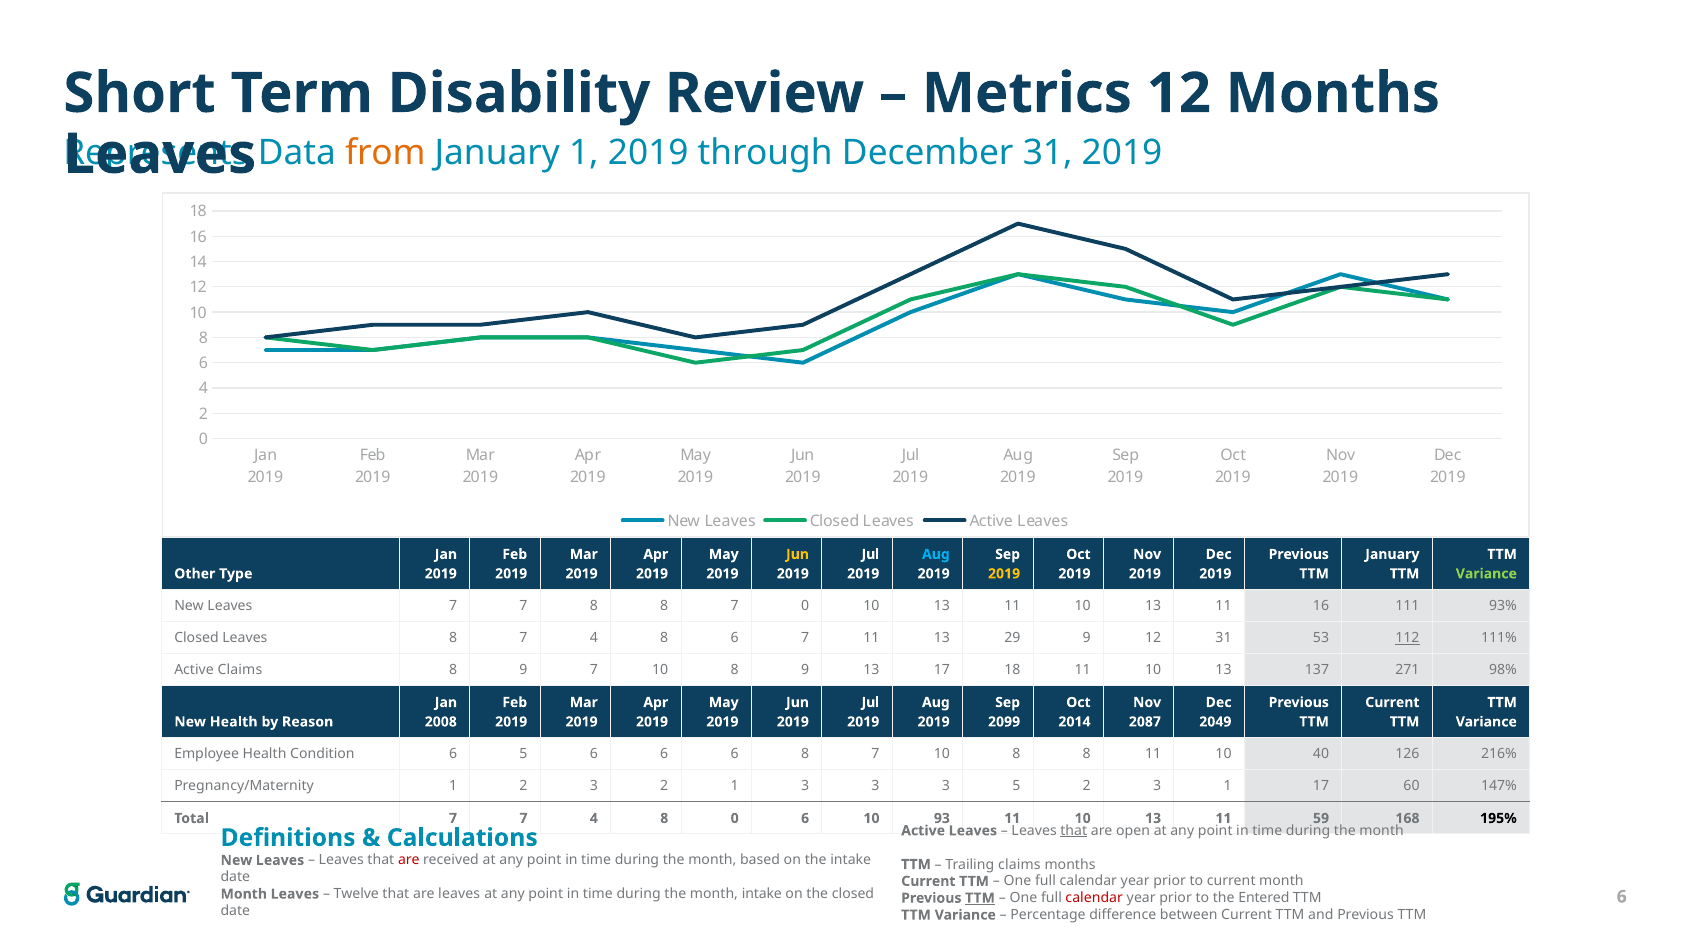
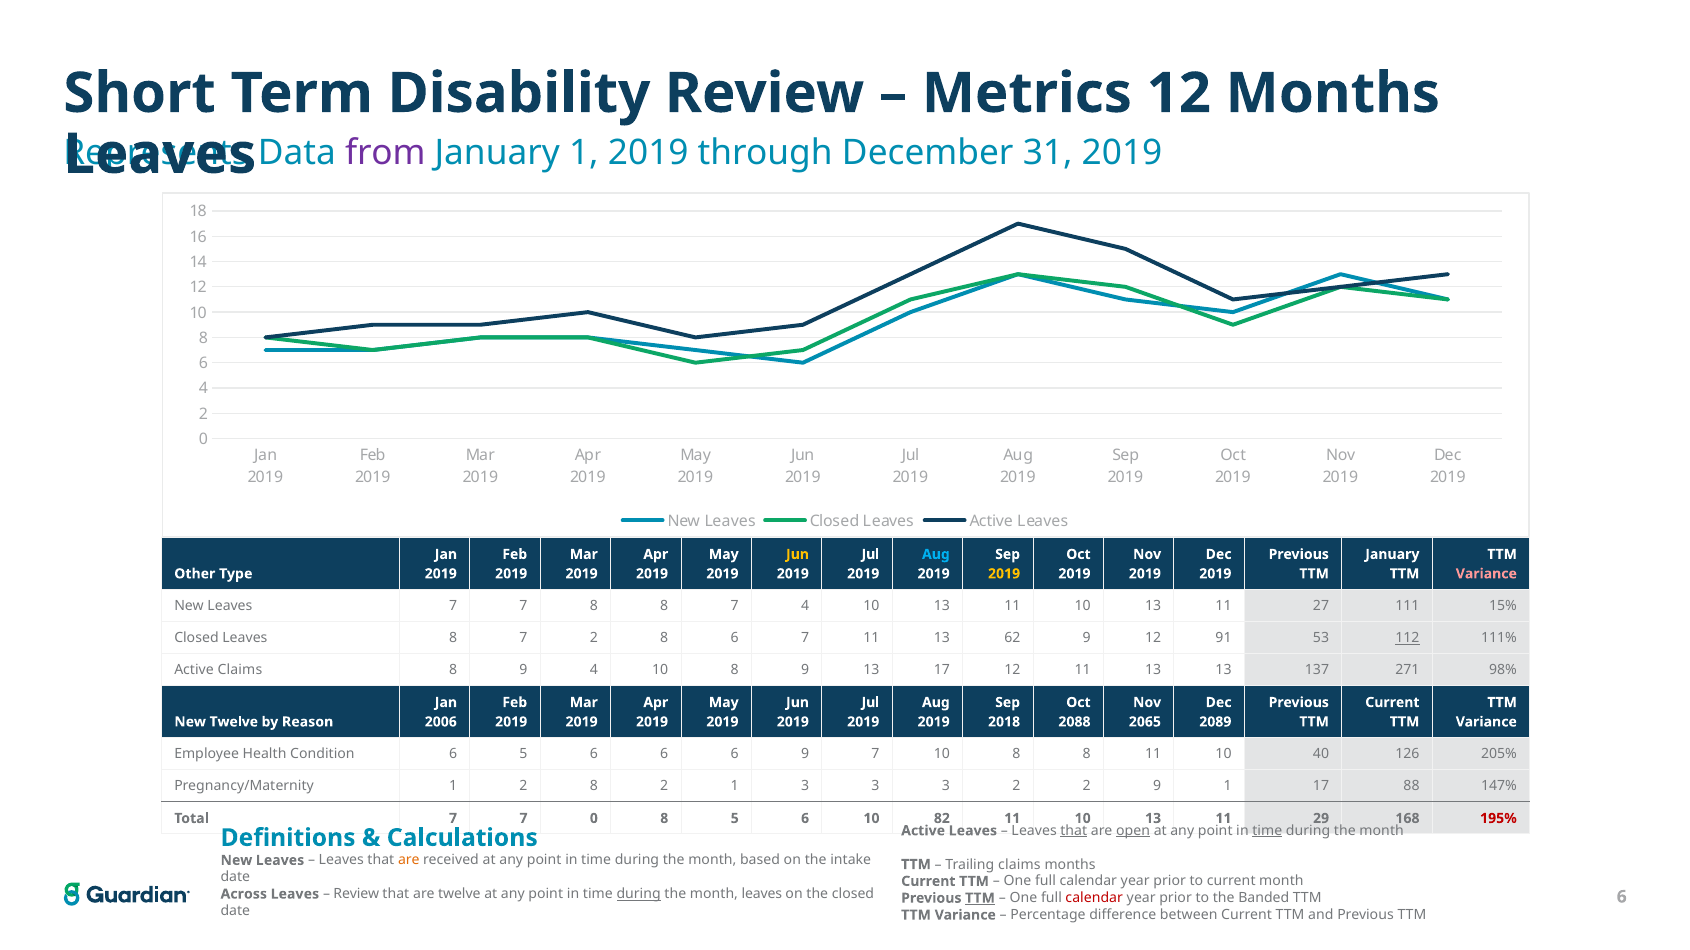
from colour: orange -> purple (385, 153)
Variance colour: light green -> pink (1486, 574)
7 0: 0 -> 4 (805, 606)
11 16: 16 -> 27 (1321, 606)
93%: 93% -> 15% (1503, 606)
8 7 4: 4 -> 2 (594, 638)
29: 29 -> 62 (1012, 638)
12 31: 31 -> 91 (1224, 638)
9 7: 7 -> 4 (594, 671)
17 18: 18 -> 12 (1012, 671)
10: 10 -> 13 (1153, 671)
New Health: Health -> Twelve (234, 722)
2008: 2008 -> 2006 (441, 722)
2099: 2099 -> 2018 (1004, 722)
2014: 2014 -> 2088 (1074, 722)
2087: 2087 -> 2065 (1145, 722)
2049: 2049 -> 2089 (1215, 722)
6 6 8: 8 -> 9 (805, 755)
216%: 216% -> 205% (1499, 755)
1 2 3: 3 -> 8 (594, 787)
3 5: 5 -> 2 (1016, 787)
3: 3 -> 9 (1157, 787)
60: 60 -> 88 (1412, 787)
7 7 4: 4 -> 0 (594, 819)
8 0: 0 -> 5 (735, 819)
93: 93 -> 82 (942, 819)
59: 59 -> 29 (1321, 819)
195% colour: black -> red (1498, 819)
open underline: none -> present (1133, 831)
time underline: none -> present (1267, 831)
are colour: red -> orange (409, 861)
Month: Month -> Across (244, 895)
Twelve: Twelve -> Review (356, 895)
are leaves: leaves -> twelve (459, 895)
during underline: none -> present (639, 895)
month intake: intake -> leaves (762, 895)
Entered: Entered -> Banded (1264, 899)
